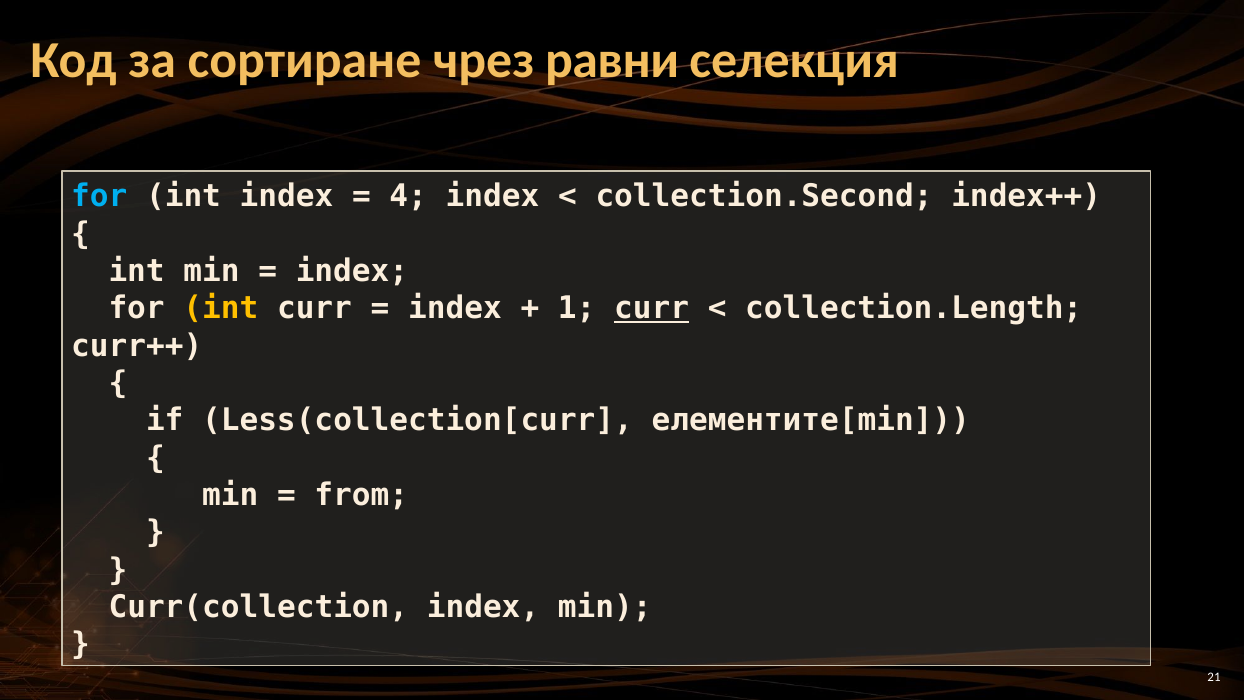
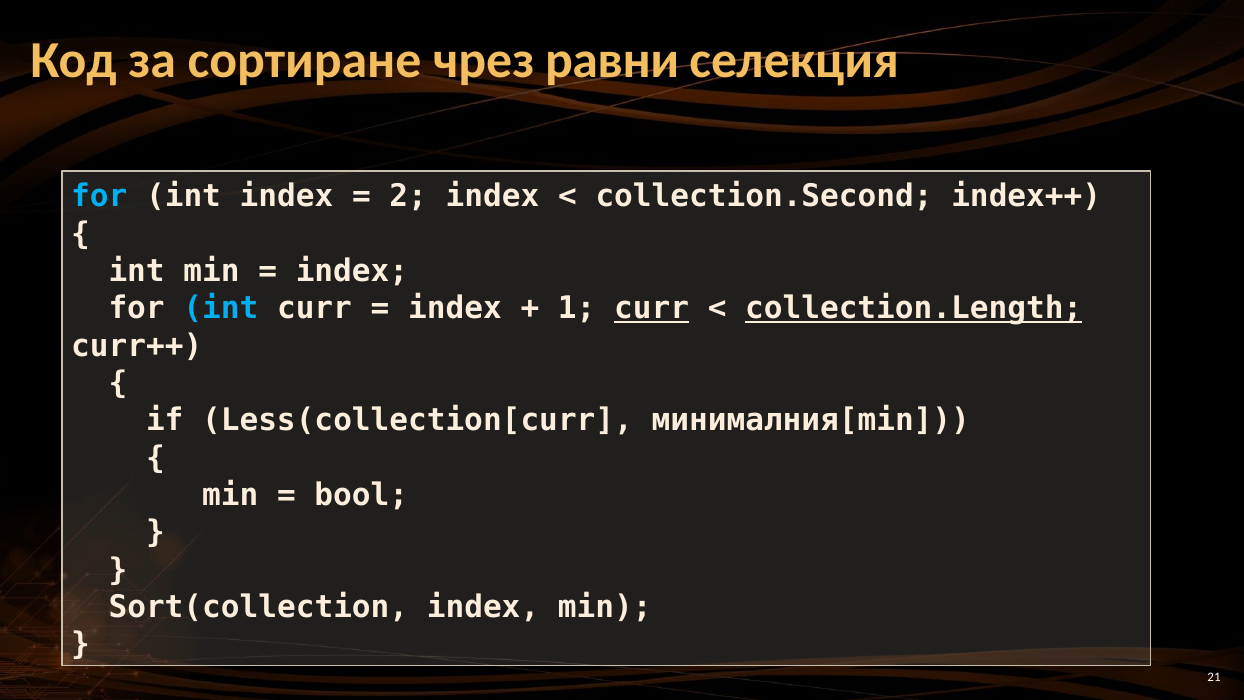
4: 4 -> 2 (408, 197)
int colour: yellow -> light blue (221, 309)
collection.Length underline: none -> present (914, 309)
елементите[min: елементите[min -> минималния[min (811, 420)
from: from -> bool (361, 495)
Curr(collection: Curr(collection -> Sort(collection (258, 607)
